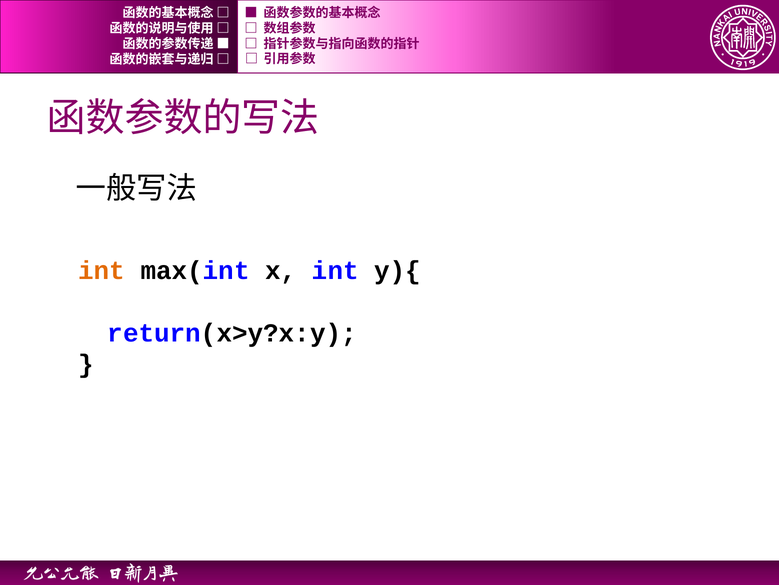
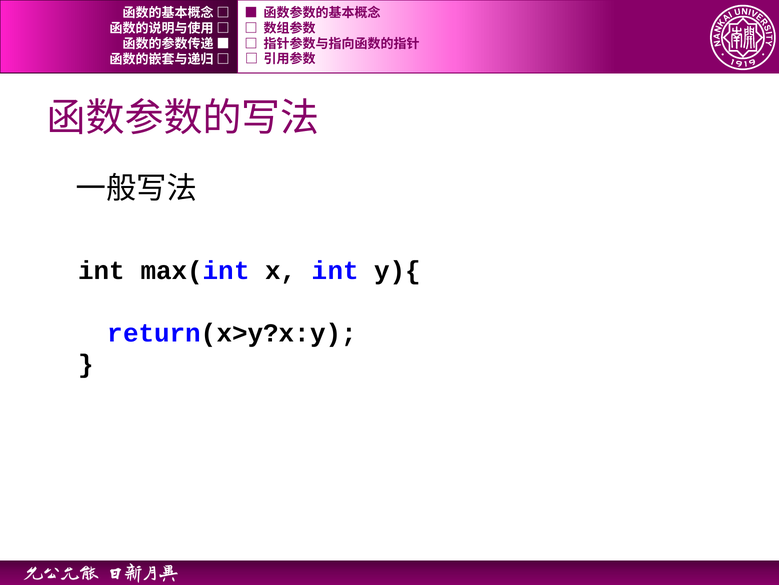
int colour: orange -> black (102, 270)
